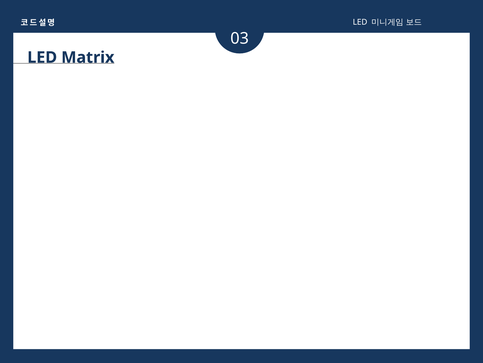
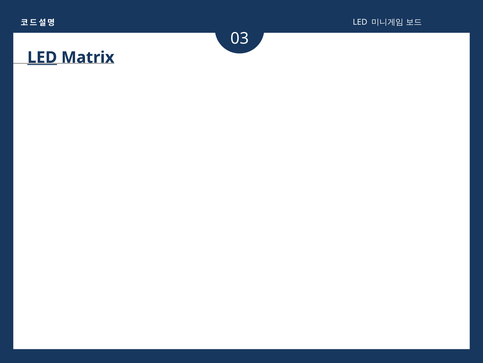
LED underline: none -> present (42, 57)
